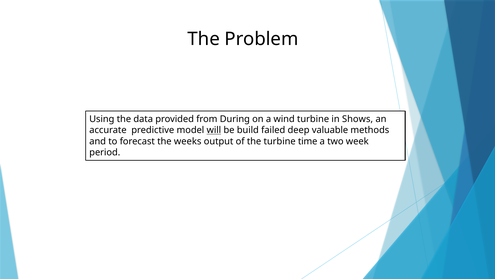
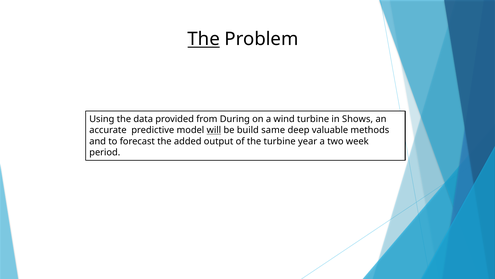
The underline: none -> present (204, 39)
failed: failed -> same (273, 130)
weeks: weeks -> added (188, 141)
time: time -> year (308, 141)
